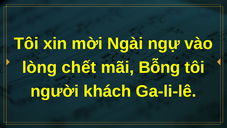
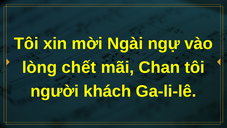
Bỗng: Bỗng -> Chan (159, 67)
